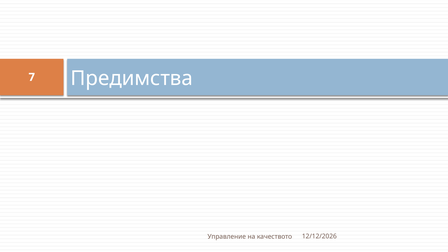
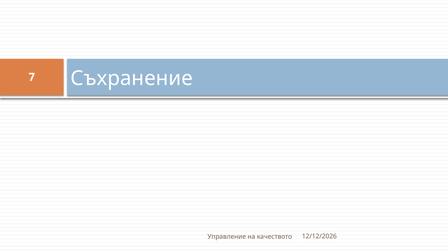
Предимства: Предимства -> Съхранение (132, 78)
